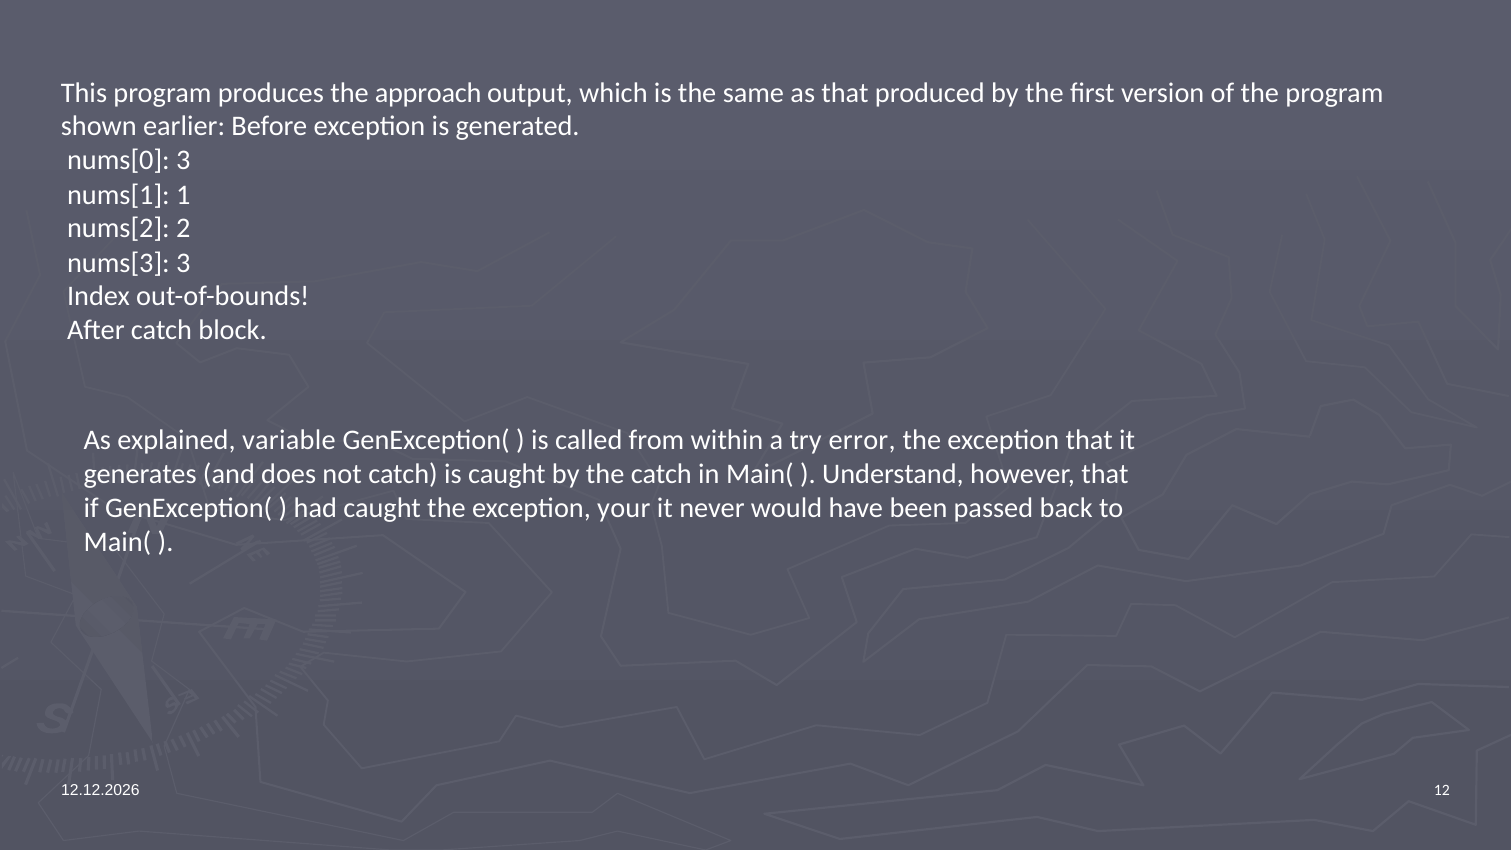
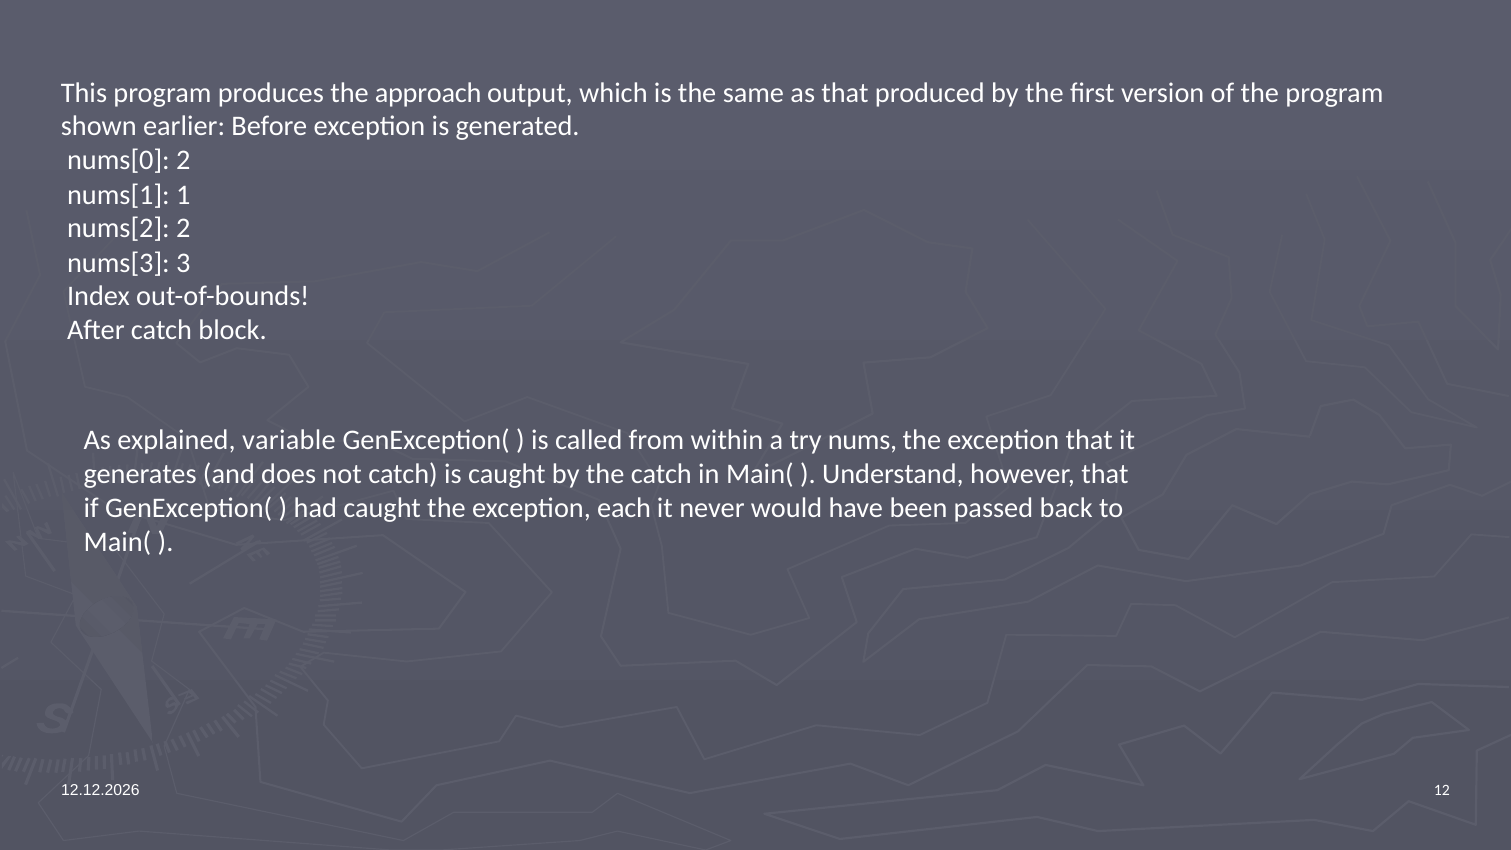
nums[0 3: 3 -> 2 (183, 161)
error: error -> nums (862, 440)
your: your -> each (624, 508)
